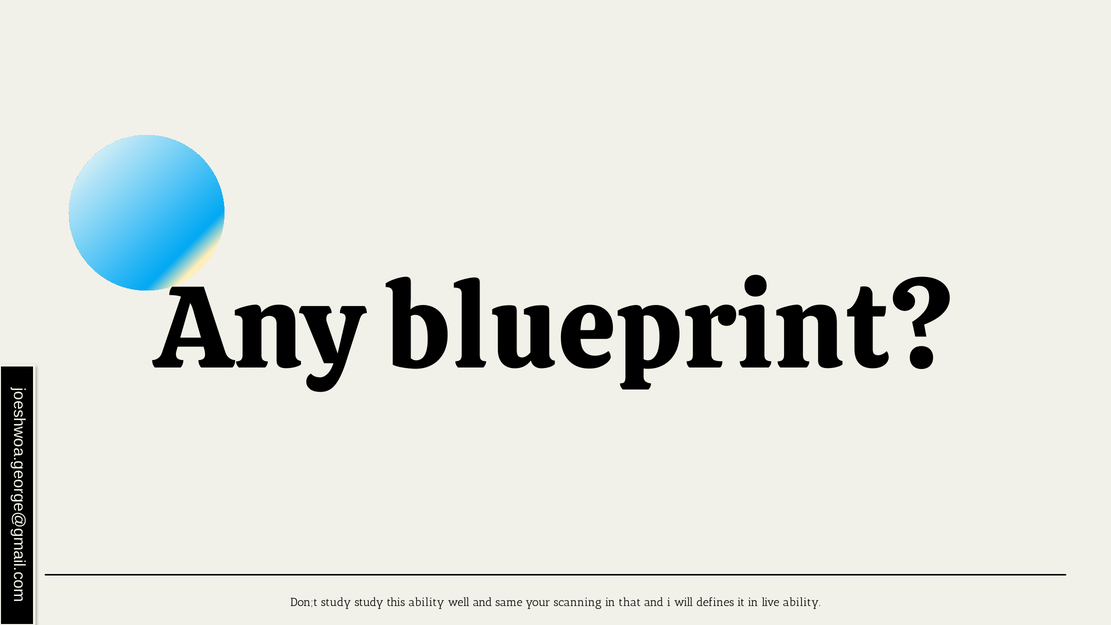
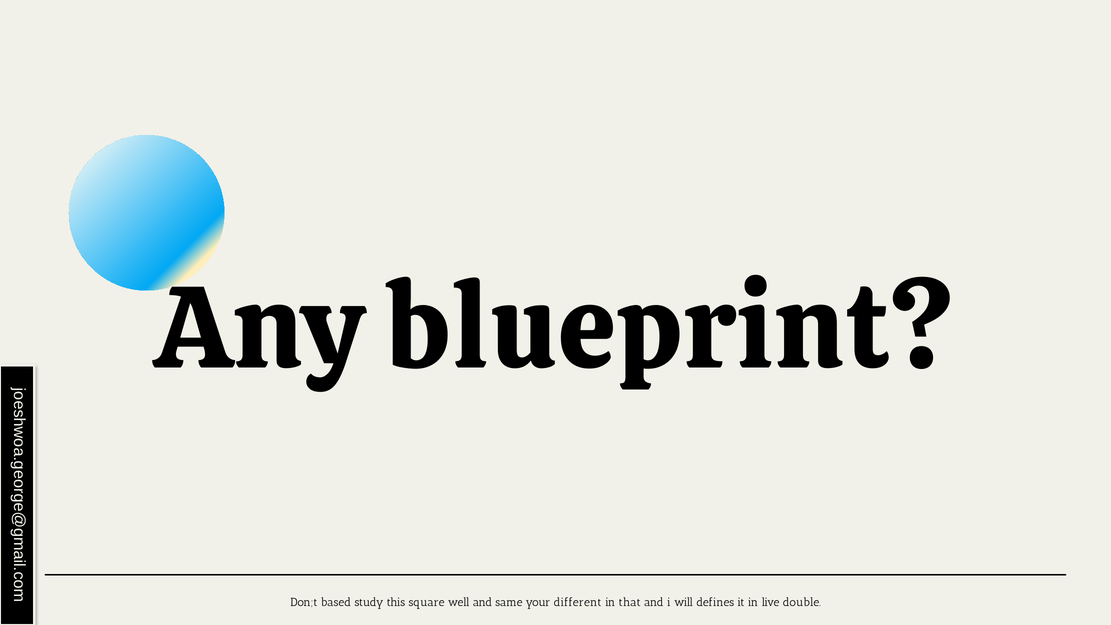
Don;t study: study -> based (336, 602)
this ability: ability -> square (427, 602)
scanning: scanning -> different (578, 602)
live ability: ability -> double (802, 602)
